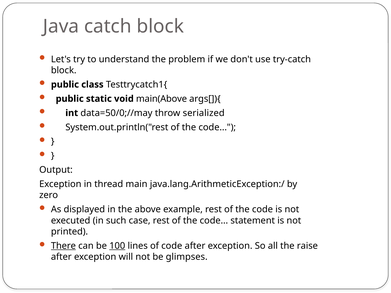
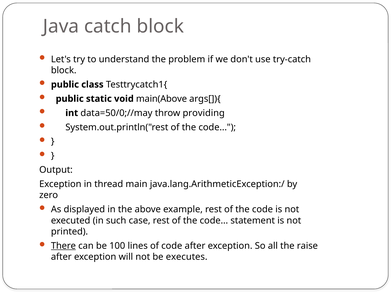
serialized: serialized -> providing (204, 113)
100 underline: present -> none (117, 246)
glimpses: glimpses -> executes (187, 257)
